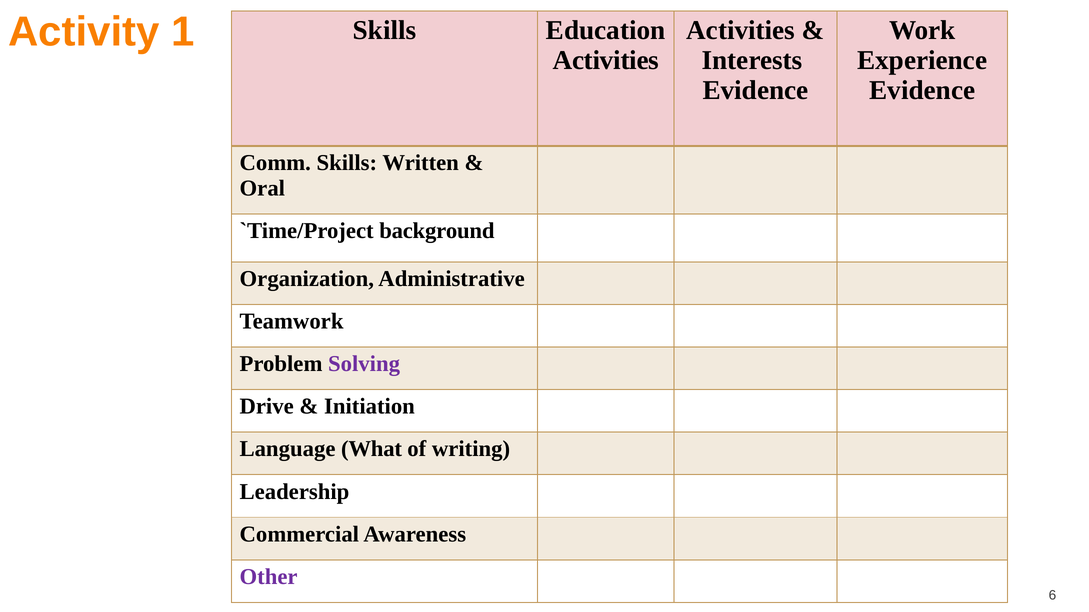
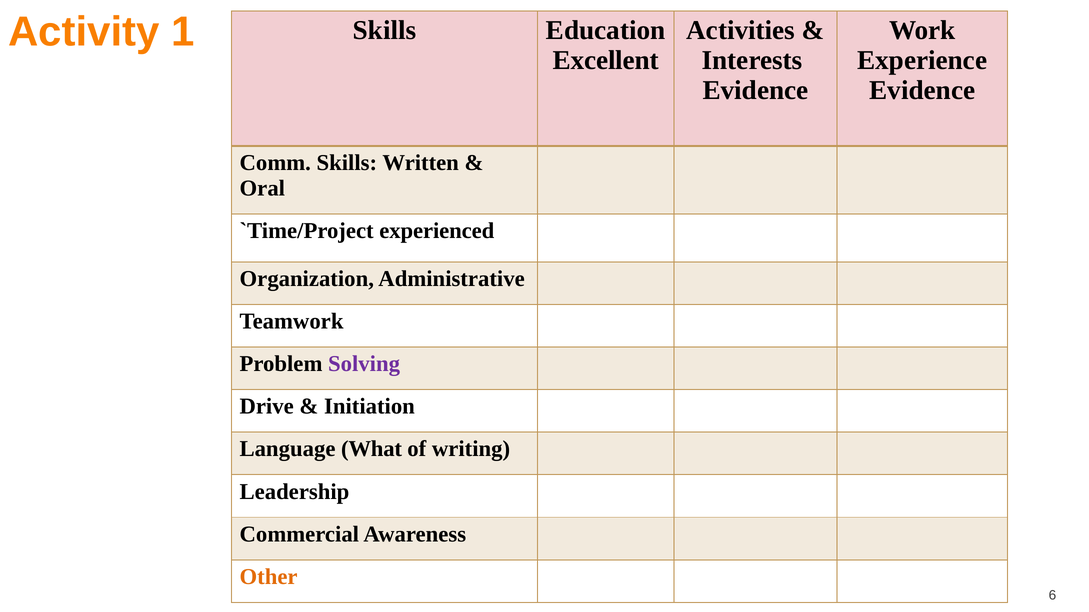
Activities: Activities -> Excellent (606, 60)
background: background -> experienced (437, 231)
Other colour: purple -> orange (269, 577)
